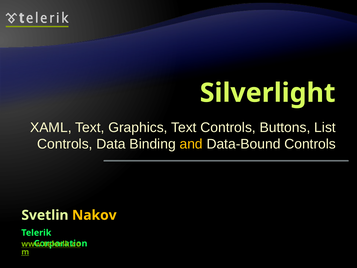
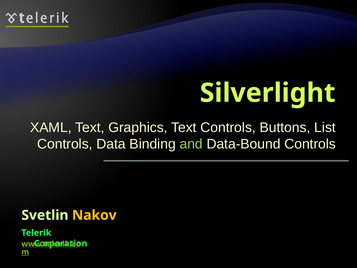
and colour: yellow -> light green (191, 144)
